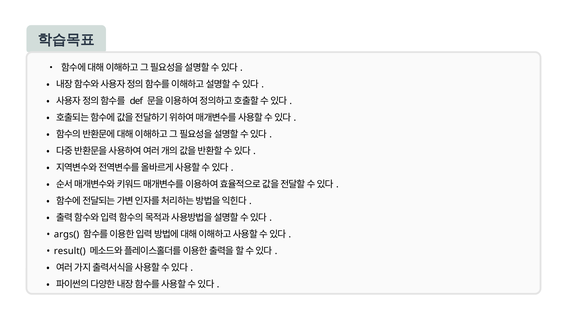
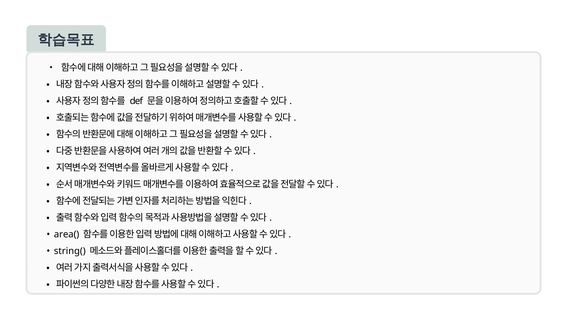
args(: args( -> area( (67, 234)
result(: result( -> string( (70, 251)
